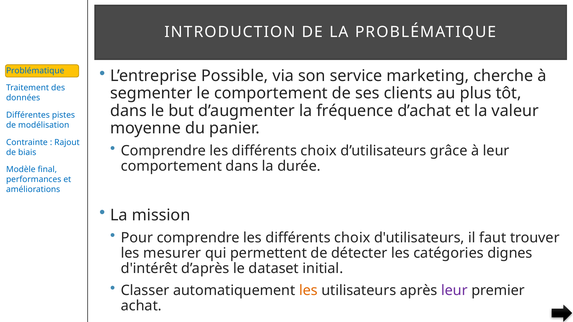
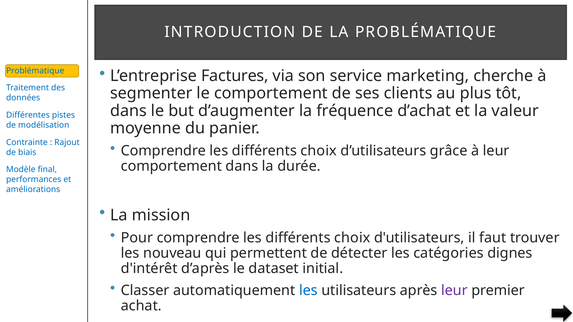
Possible: Possible -> Factures (235, 76)
mesurer: mesurer -> nouveau (172, 253)
les colour: orange -> blue (308, 291)
